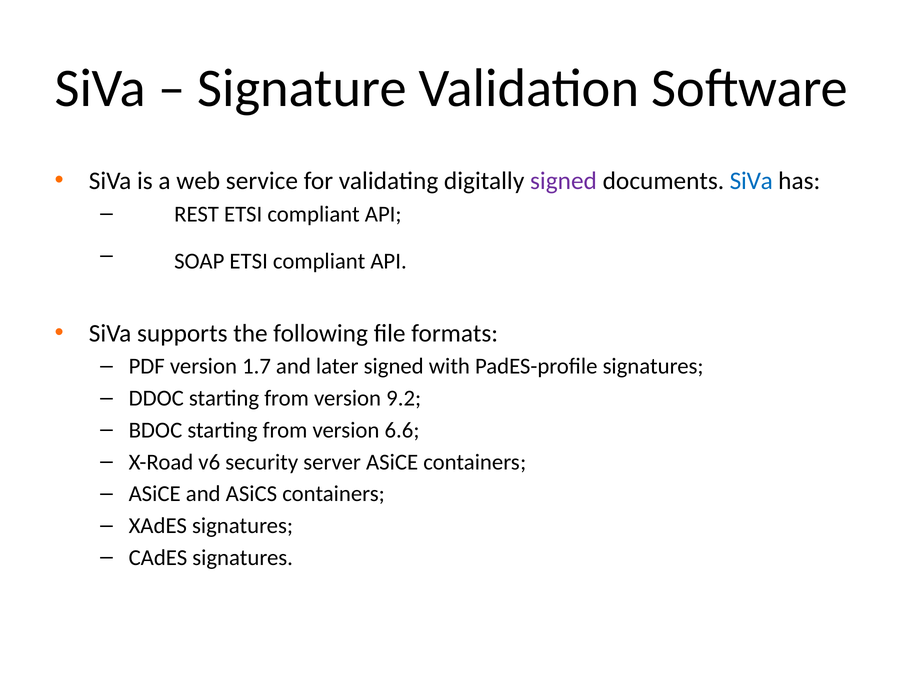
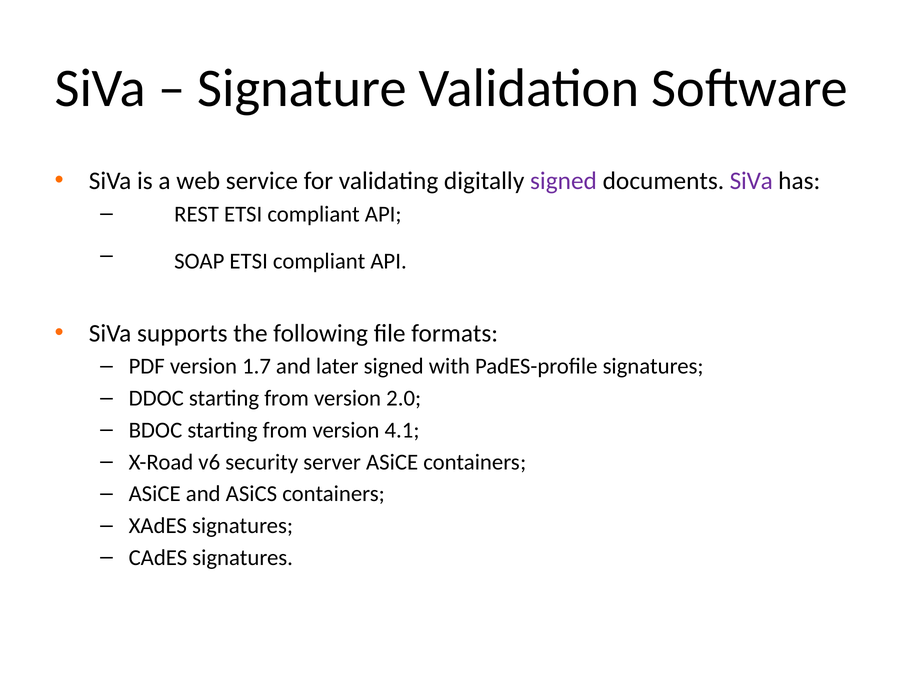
SiVa colour: blue -> purple (751, 181)
9.2: 9.2 -> 2.0 (404, 398)
6.6: 6.6 -> 4.1 (402, 430)
